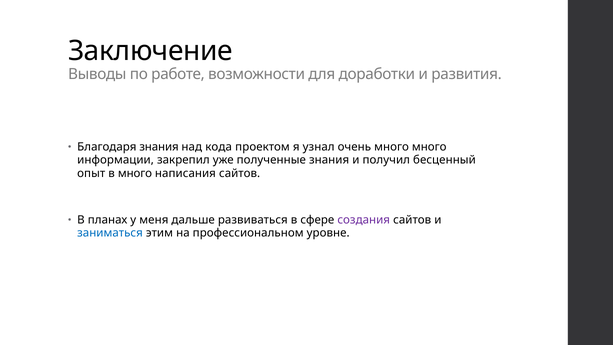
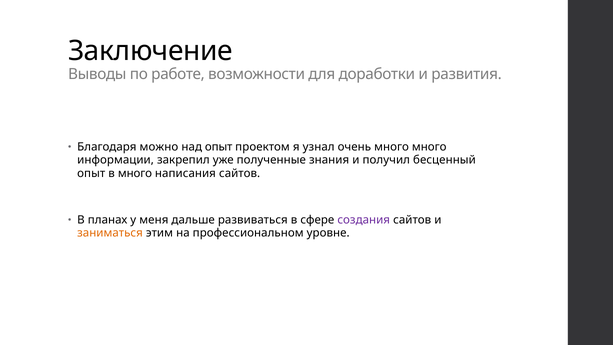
Благодаря знания: знания -> можно (159, 147)
над кода: кода -> опыт (219, 147)
заниматься colour: blue -> orange (110, 233)
